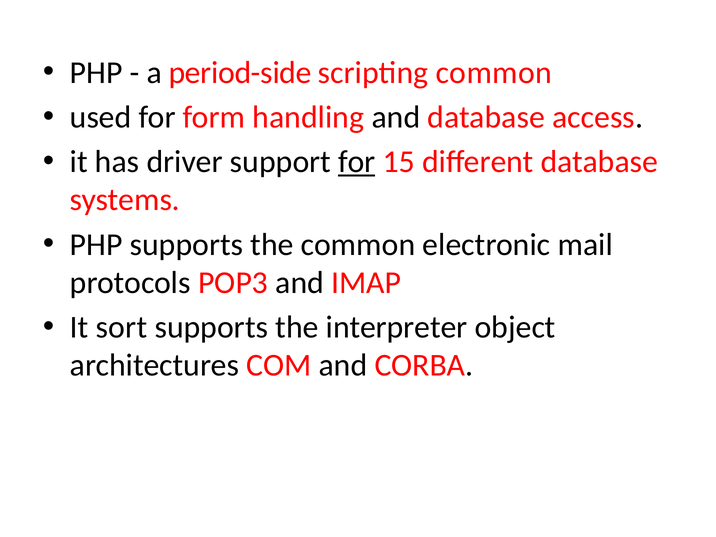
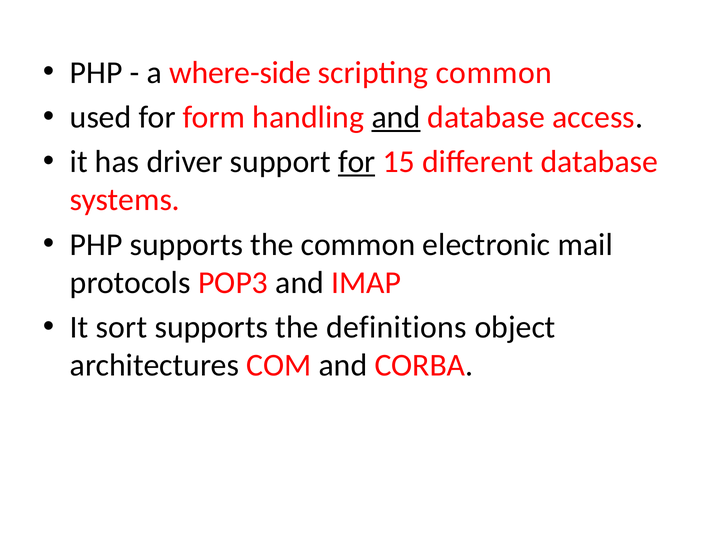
period-side: period-side -> where-side (240, 73)
and underline: none -> present (396, 117)
interpreter: interpreter -> definitions (396, 327)
